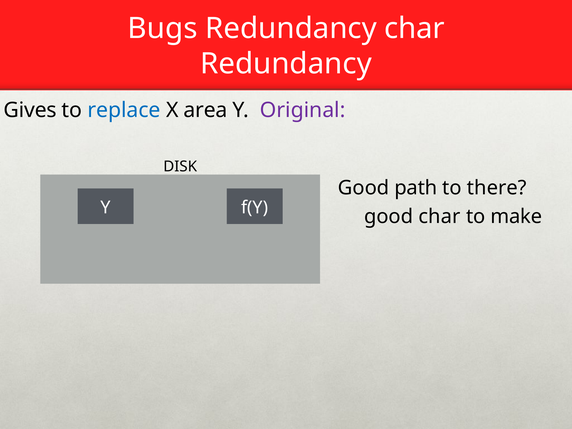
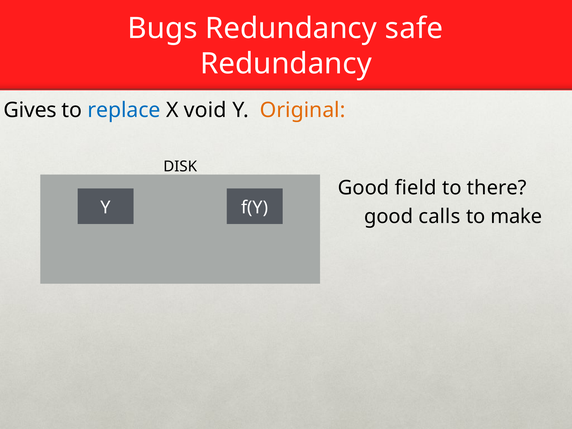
Redundancy char: char -> safe (414, 28)
area: area -> void (205, 110)
Original colour: purple -> orange (303, 110)
path: path -> field (416, 188)
good char: char -> calls (439, 217)
